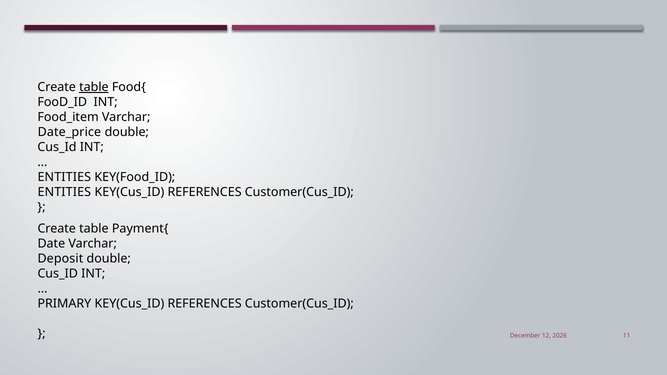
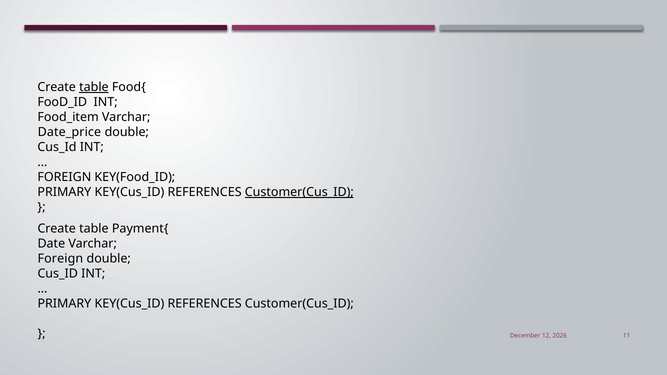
ENTITIES: ENTITIES -> FOREIGN (64, 177)
ENTITIES: ENTITIES -> PRIMARY (64, 192)
Customer(Cus_ID underline: none -> present (299, 192)
Deposit: Deposit -> Foreign (60, 259)
